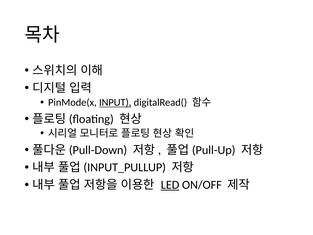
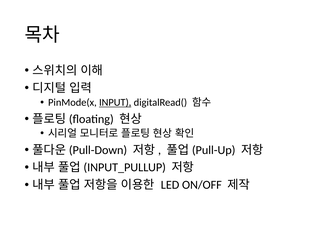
LED underline: present -> none (170, 185)
